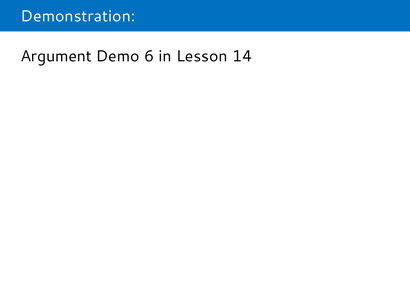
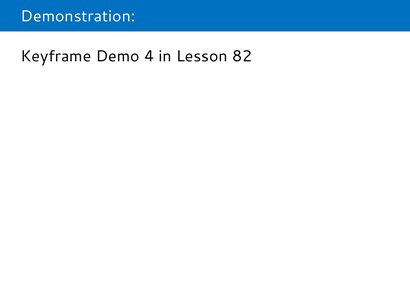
Argument: Argument -> Keyframe (56, 56)
6: 6 -> 4 (149, 56)
14: 14 -> 82 (242, 56)
